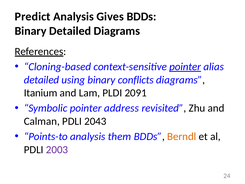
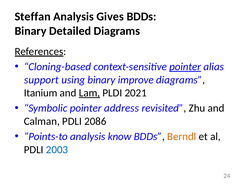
Predict: Predict -> Steffan (33, 17)
detailed: detailed -> support (41, 80)
conflicts: conflicts -> improve (136, 80)
Lam underline: none -> present (89, 93)
2091: 2091 -> 2021 (136, 93)
2043: 2043 -> 2086 (95, 121)
them: them -> know (120, 136)
2003 colour: purple -> blue (57, 149)
